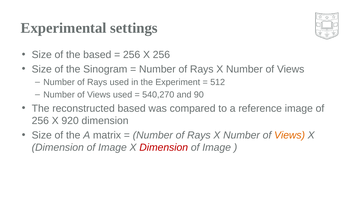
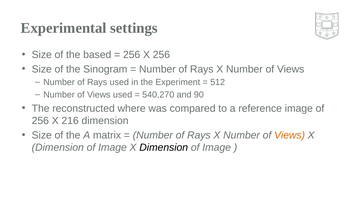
reconstructed based: based -> where (132, 108)
920: 920 -> 216 (70, 121)
Dimension colour: red -> black (164, 148)
